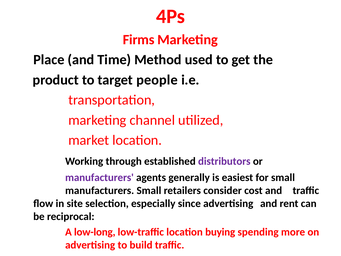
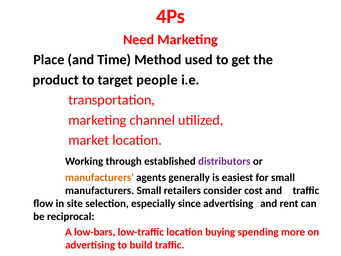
Firms: Firms -> Need (139, 40)
manufacturers colour: purple -> orange (99, 177)
low-long: low-long -> low-bars (95, 232)
